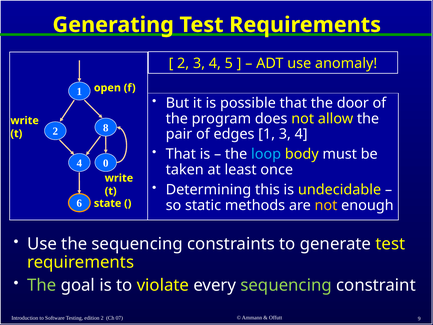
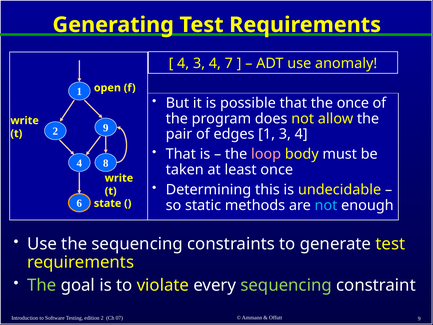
2: 2 -> 4 (183, 63)
5: 5 -> 7 (229, 63)
the door: door -> once (353, 103)
2 8: 8 -> 9 (106, 128)
loop colour: light blue -> pink (266, 154)
0: 0 -> 8 (106, 163)
not colour: yellow -> light blue (326, 205)
